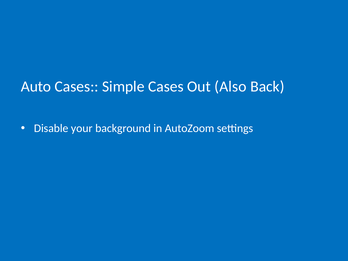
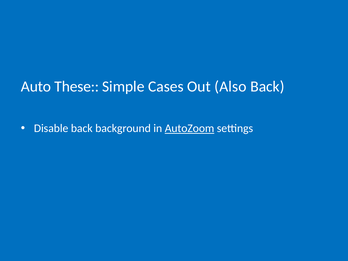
Auto Cases: Cases -> These (77, 87)
Disable your: your -> back (82, 128)
AutoZoom underline: none -> present (189, 128)
